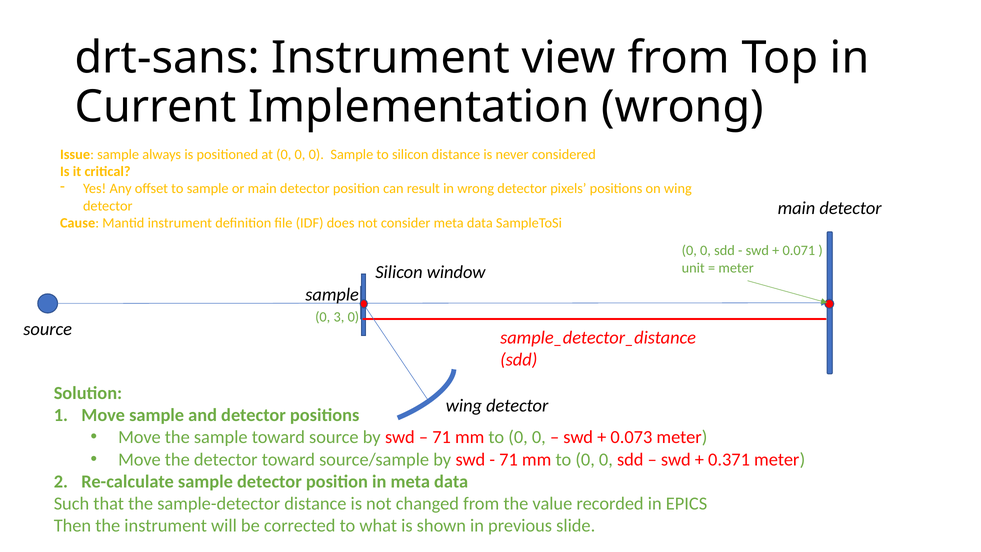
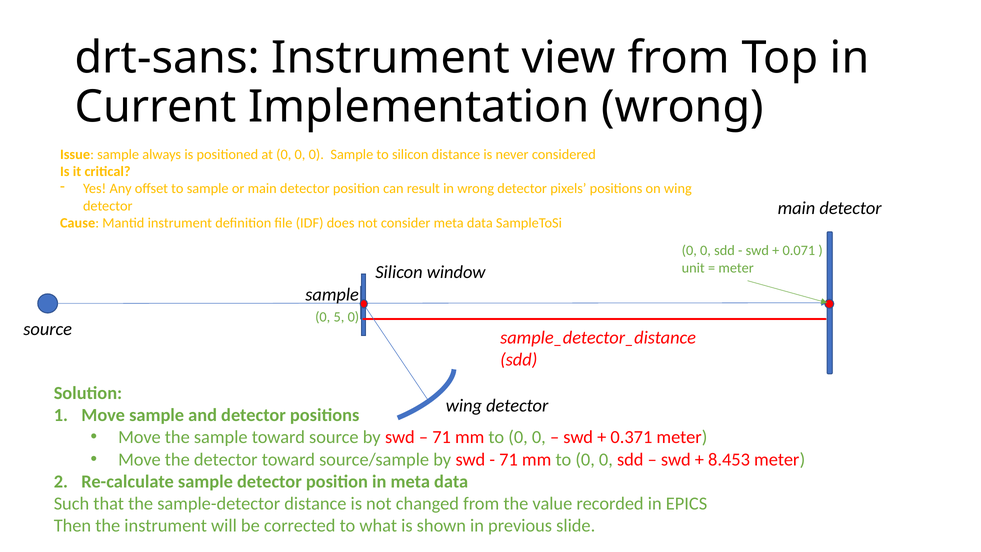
3: 3 -> 5 (339, 317)
0.073: 0.073 -> 0.371 (631, 437)
0.371: 0.371 -> 8.453 (729, 459)
